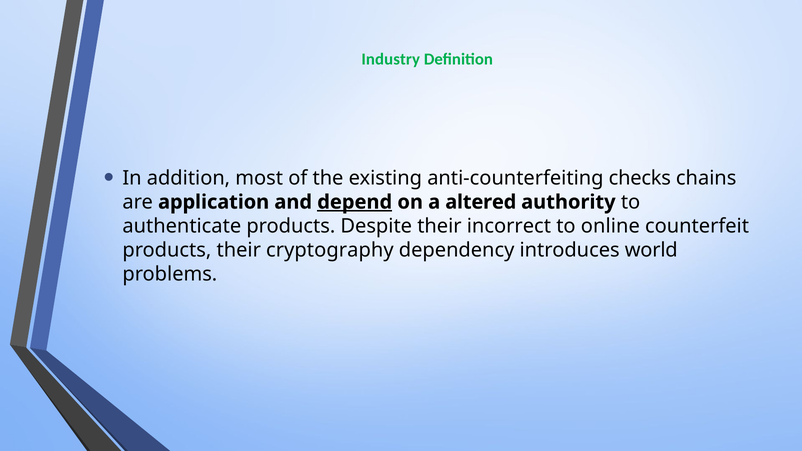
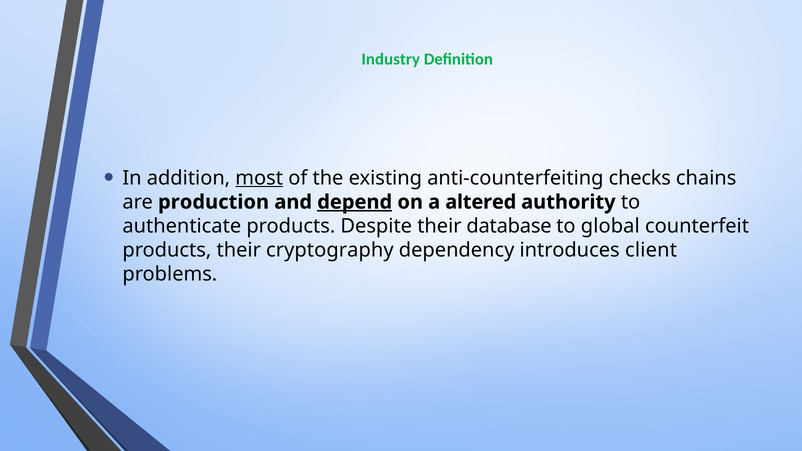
most underline: none -> present (259, 178)
application: application -> production (214, 202)
incorrect: incorrect -> database (509, 226)
online: online -> global (610, 226)
world: world -> client (651, 250)
